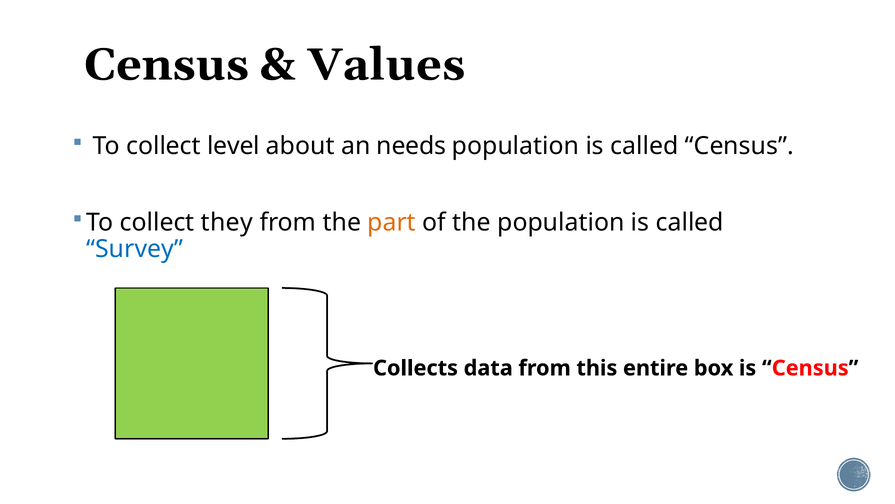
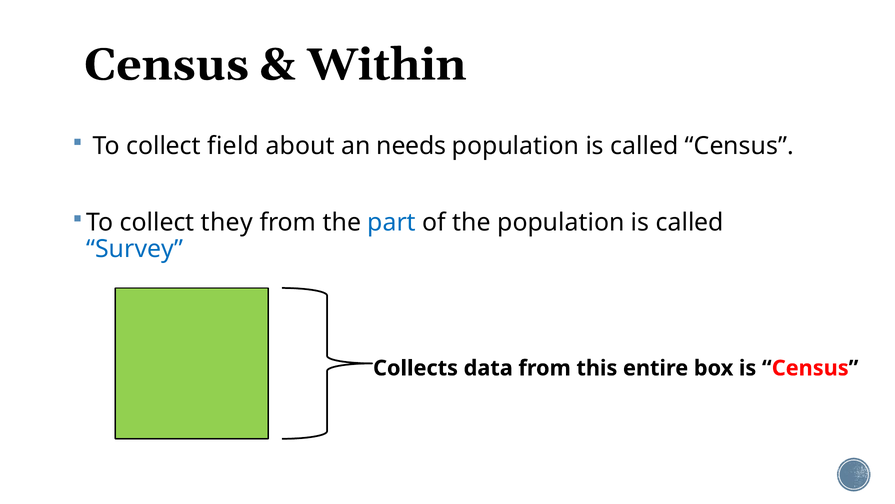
Values: Values -> Within (387, 65)
level: level -> field (233, 146)
part colour: orange -> blue (392, 222)
